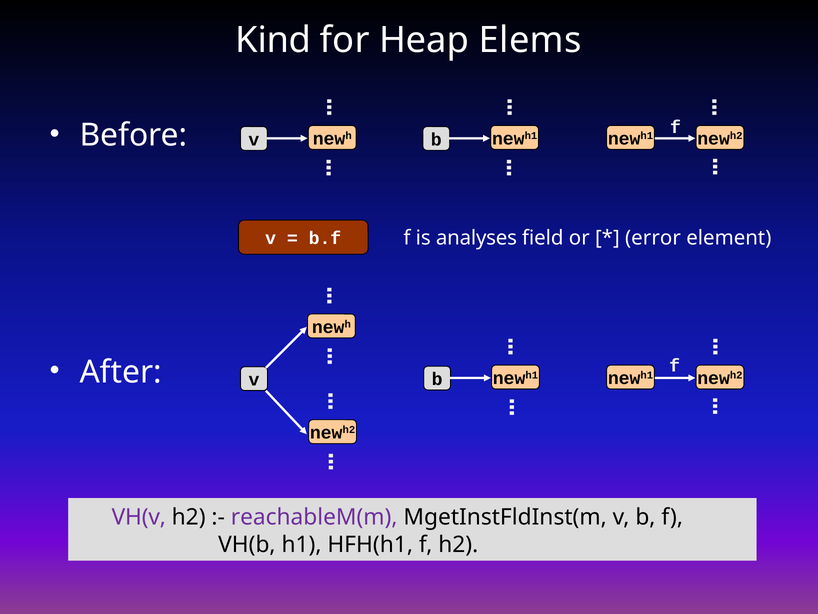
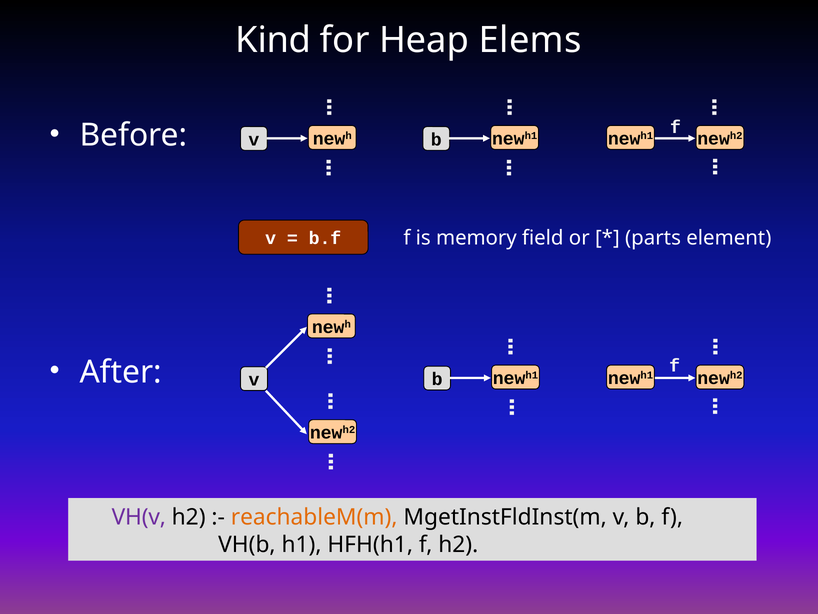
analyses: analyses -> memory (476, 238)
error: error -> parts (653, 238)
reachableM(m colour: purple -> orange (314, 517)
